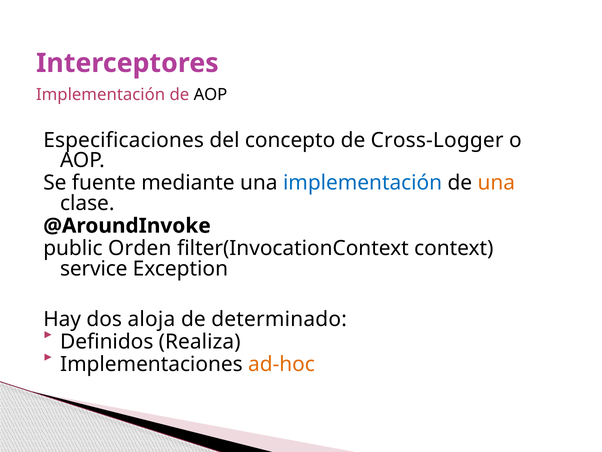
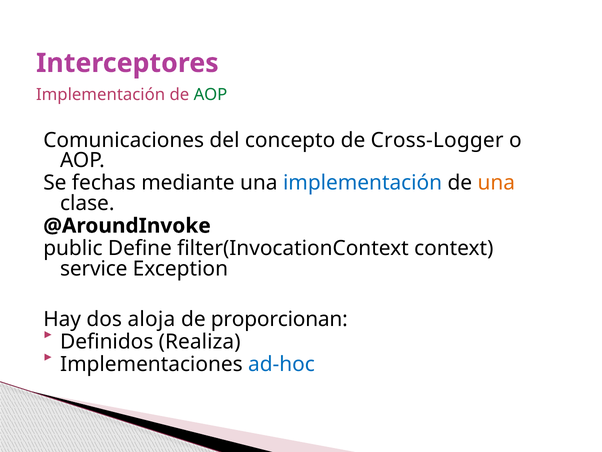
AOP colour: black -> green (210, 95)
Especificaciones: Especificaciones -> Comunicaciones (124, 140)
fuente: fuente -> fechas (104, 183)
Orden: Orden -> Define (140, 248)
determinado: determinado -> proporcionan (279, 319)
ad-hoc colour: orange -> blue (281, 364)
